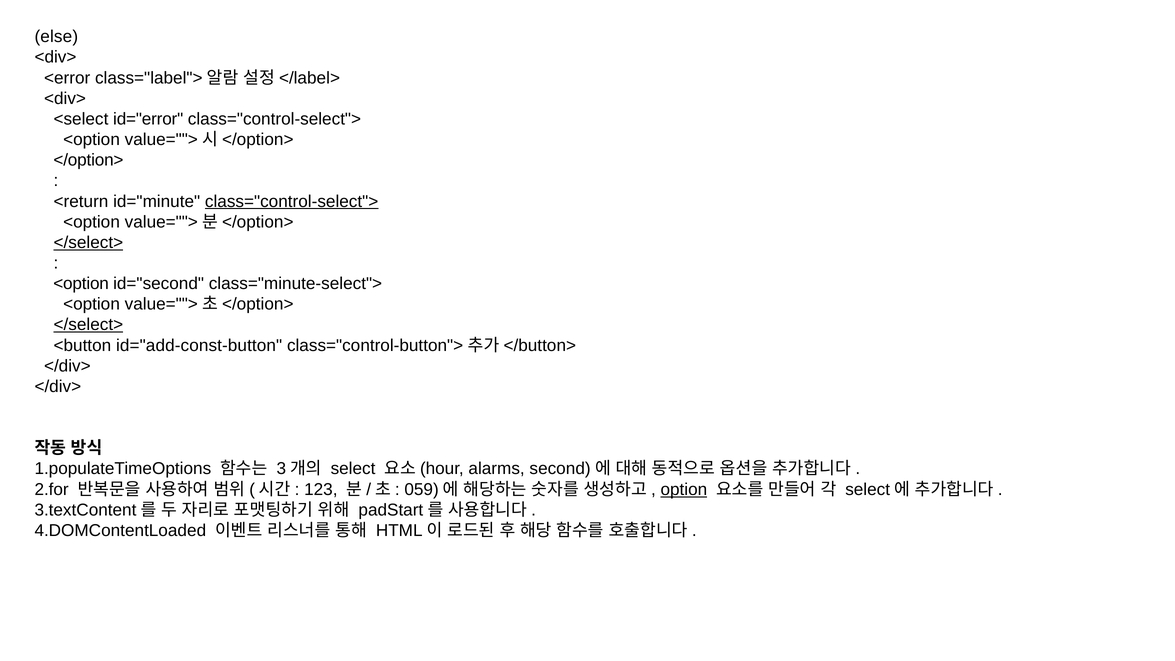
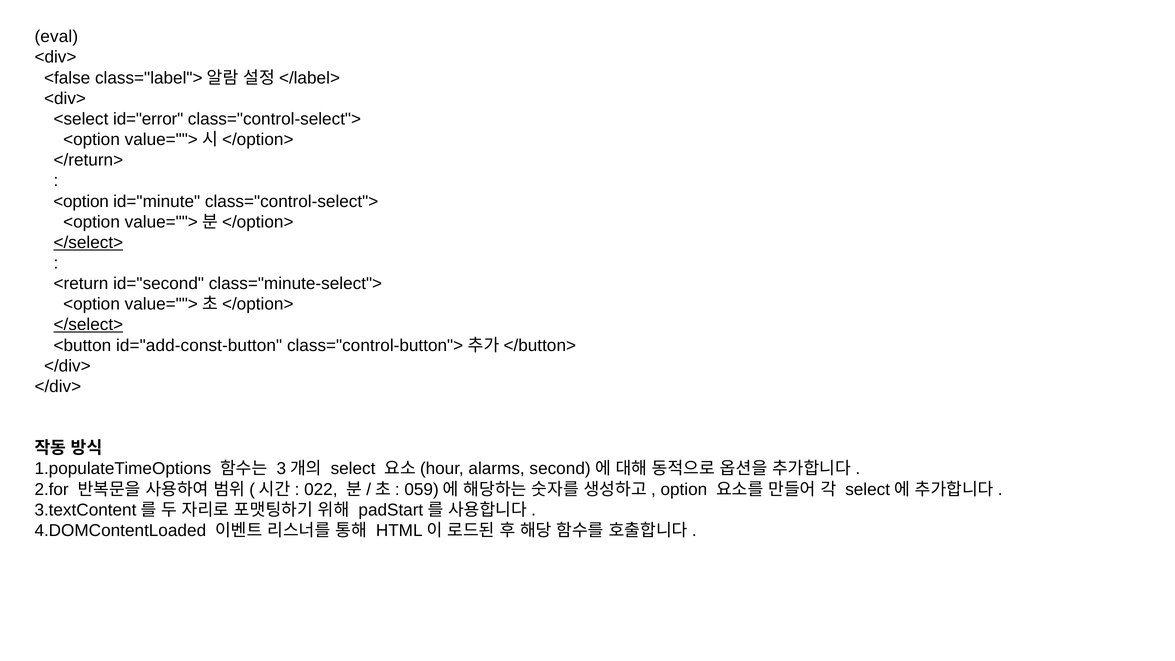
else: else -> eval (56, 37)
<error: <error -> <false (67, 78)
</option>: </option> -> </return> (88, 160)
<return: <return -> <option (81, 201)
class="control-select"> underline: present -> none (292, 201)
<option: <option -> <return (81, 284)
123: 123 -> 022 (321, 489)
option underline: present -> none (684, 489)
